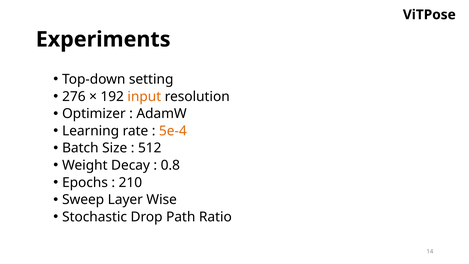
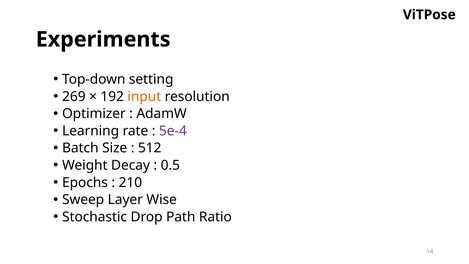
276: 276 -> 269 (74, 96)
5e-4 colour: orange -> purple (173, 131)
0.8: 0.8 -> 0.5 (170, 165)
